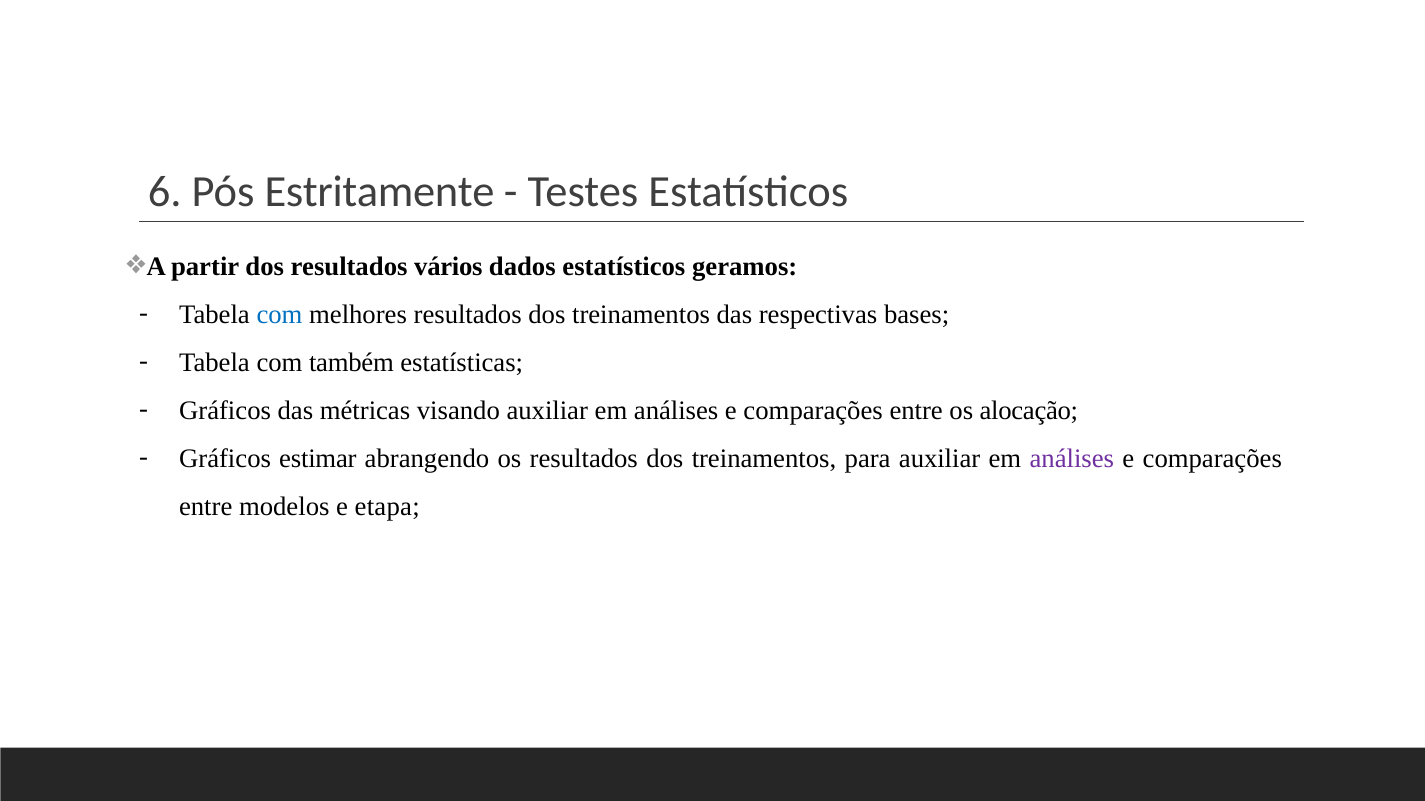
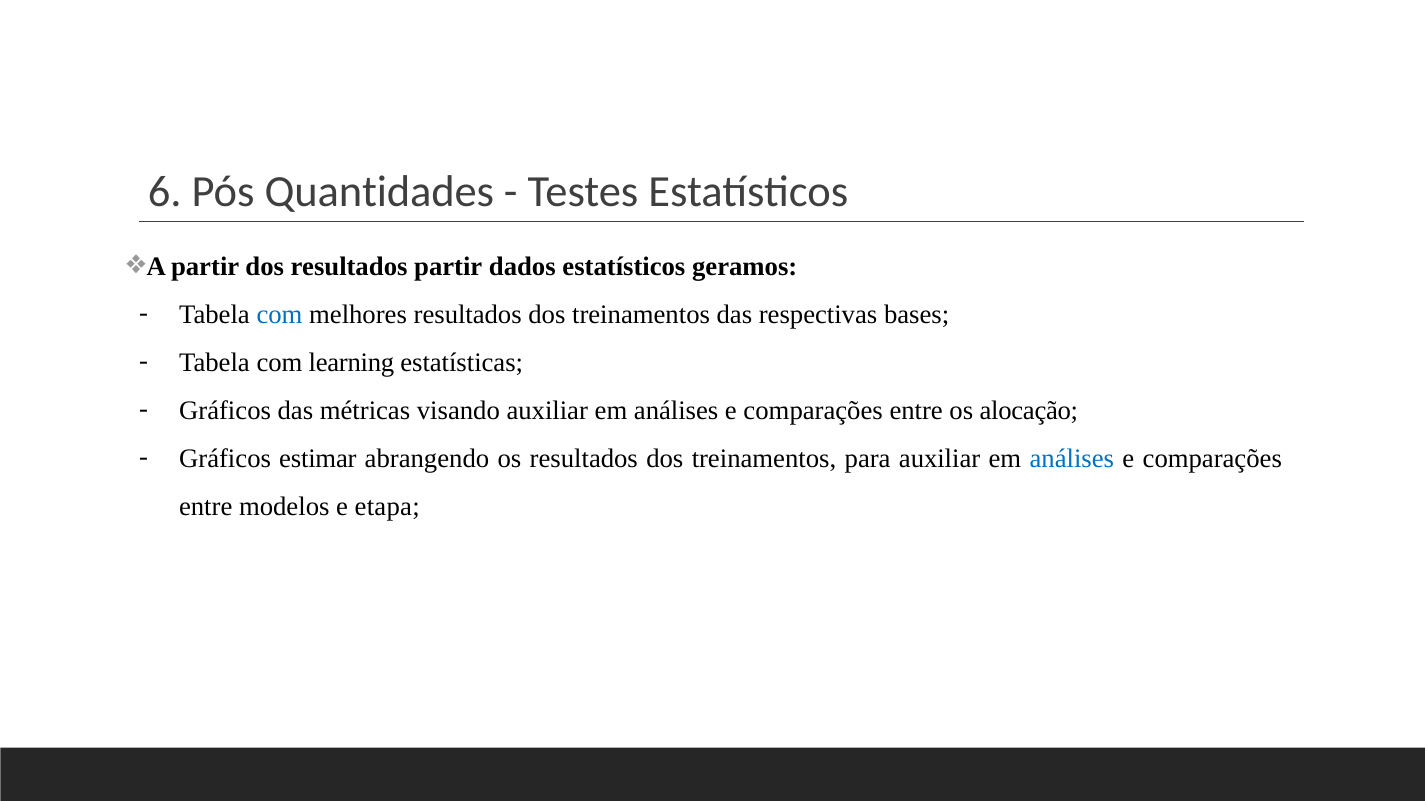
Estritamente: Estritamente -> Quantidades (379, 192)
resultados vários: vários -> partir (448, 267)
também: também -> learning (351, 363)
análises colour: purple -> blue (1072, 459)
